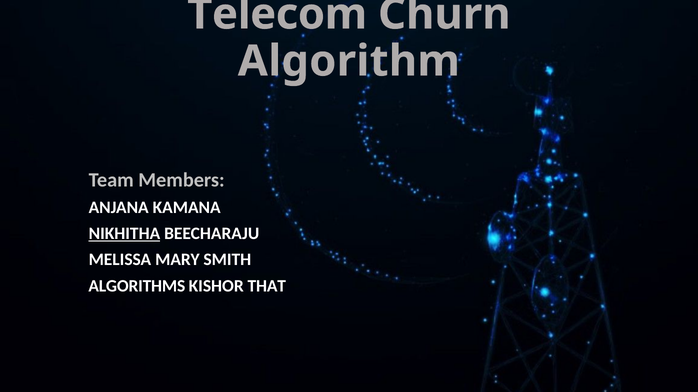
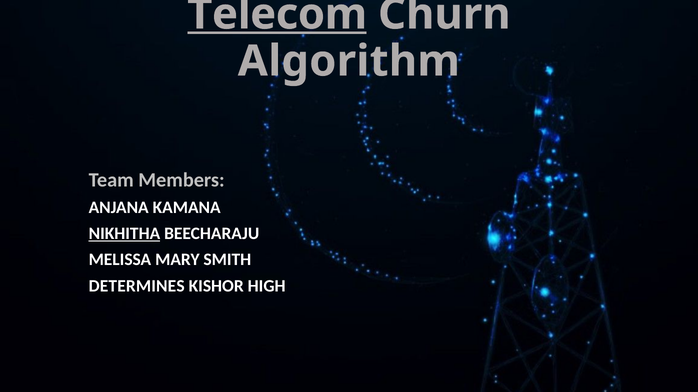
Telecom underline: none -> present (277, 14)
ALGORITHMS: ALGORITHMS -> DETERMINES (137, 286)
THAT: THAT -> HIGH (267, 286)
